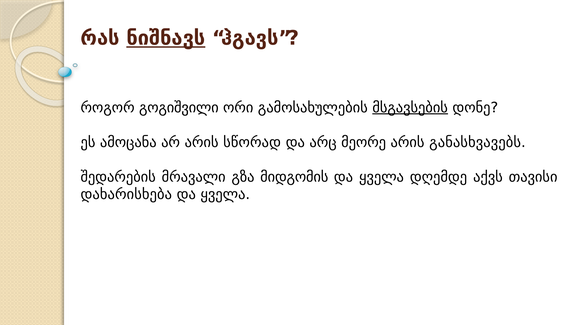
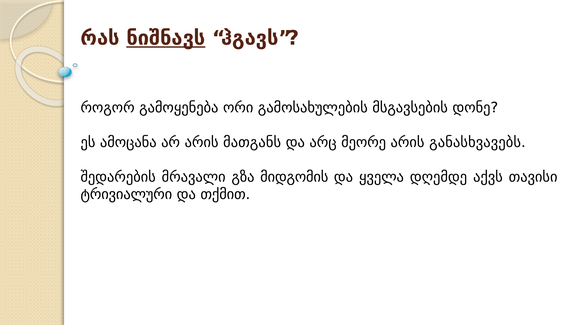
გოგიშვილი: გოგიშვილი -> გამოყენება (179, 108)
მსგავსების underline: present -> none (410, 108)
სწორად: სწორად -> მათგანს (252, 142)
დახარისხება: დახარისხება -> ტრივიალური (126, 194)
ყველა: ყველა -> თქმით (225, 194)
